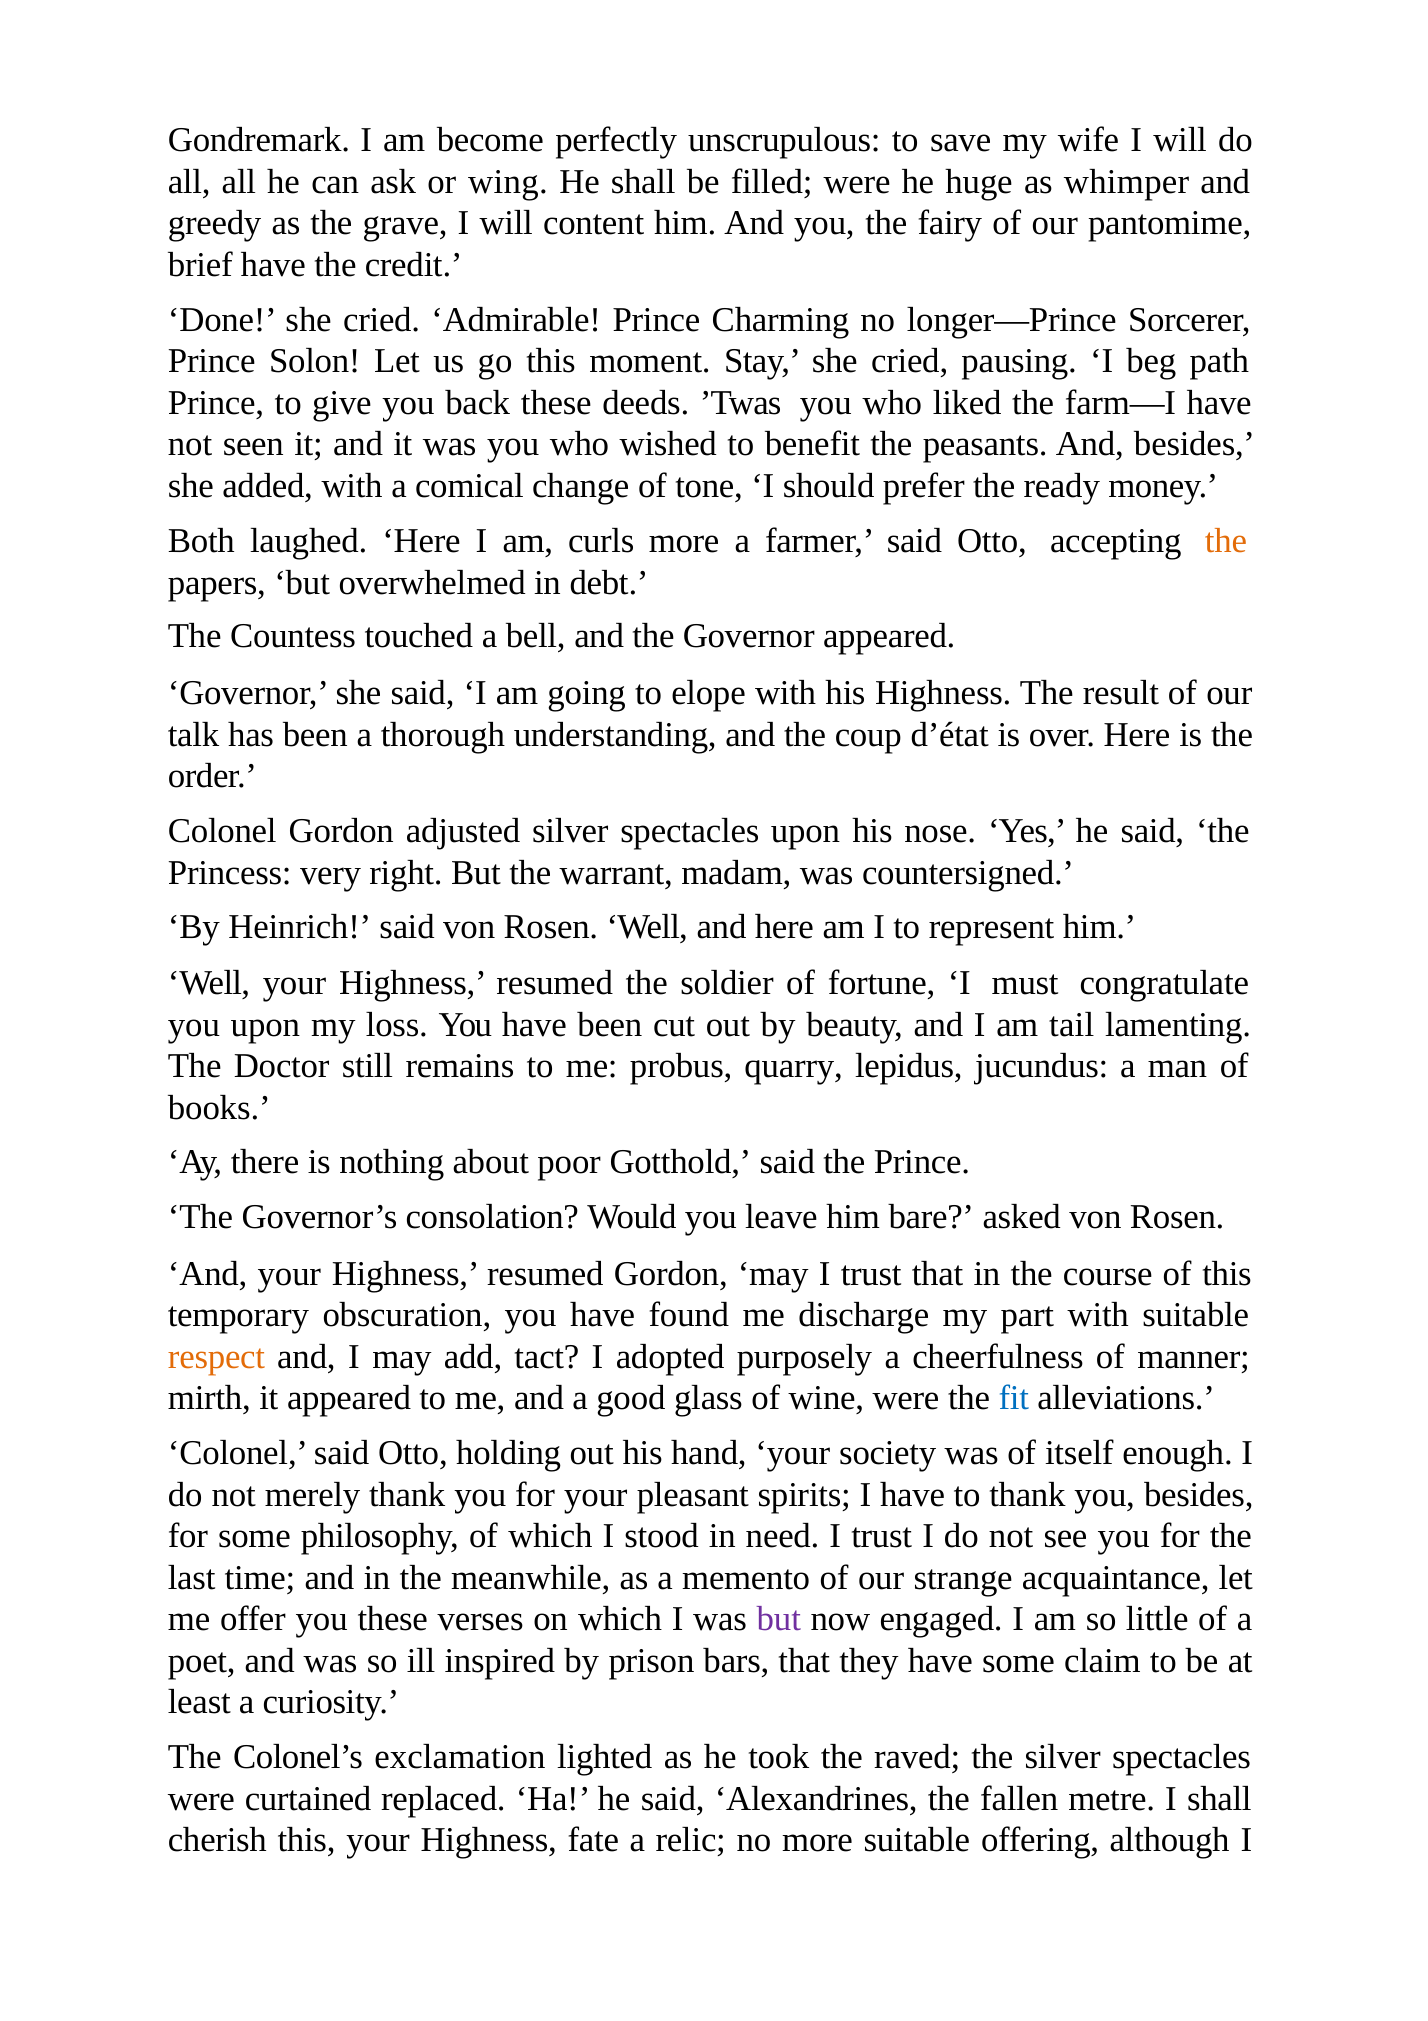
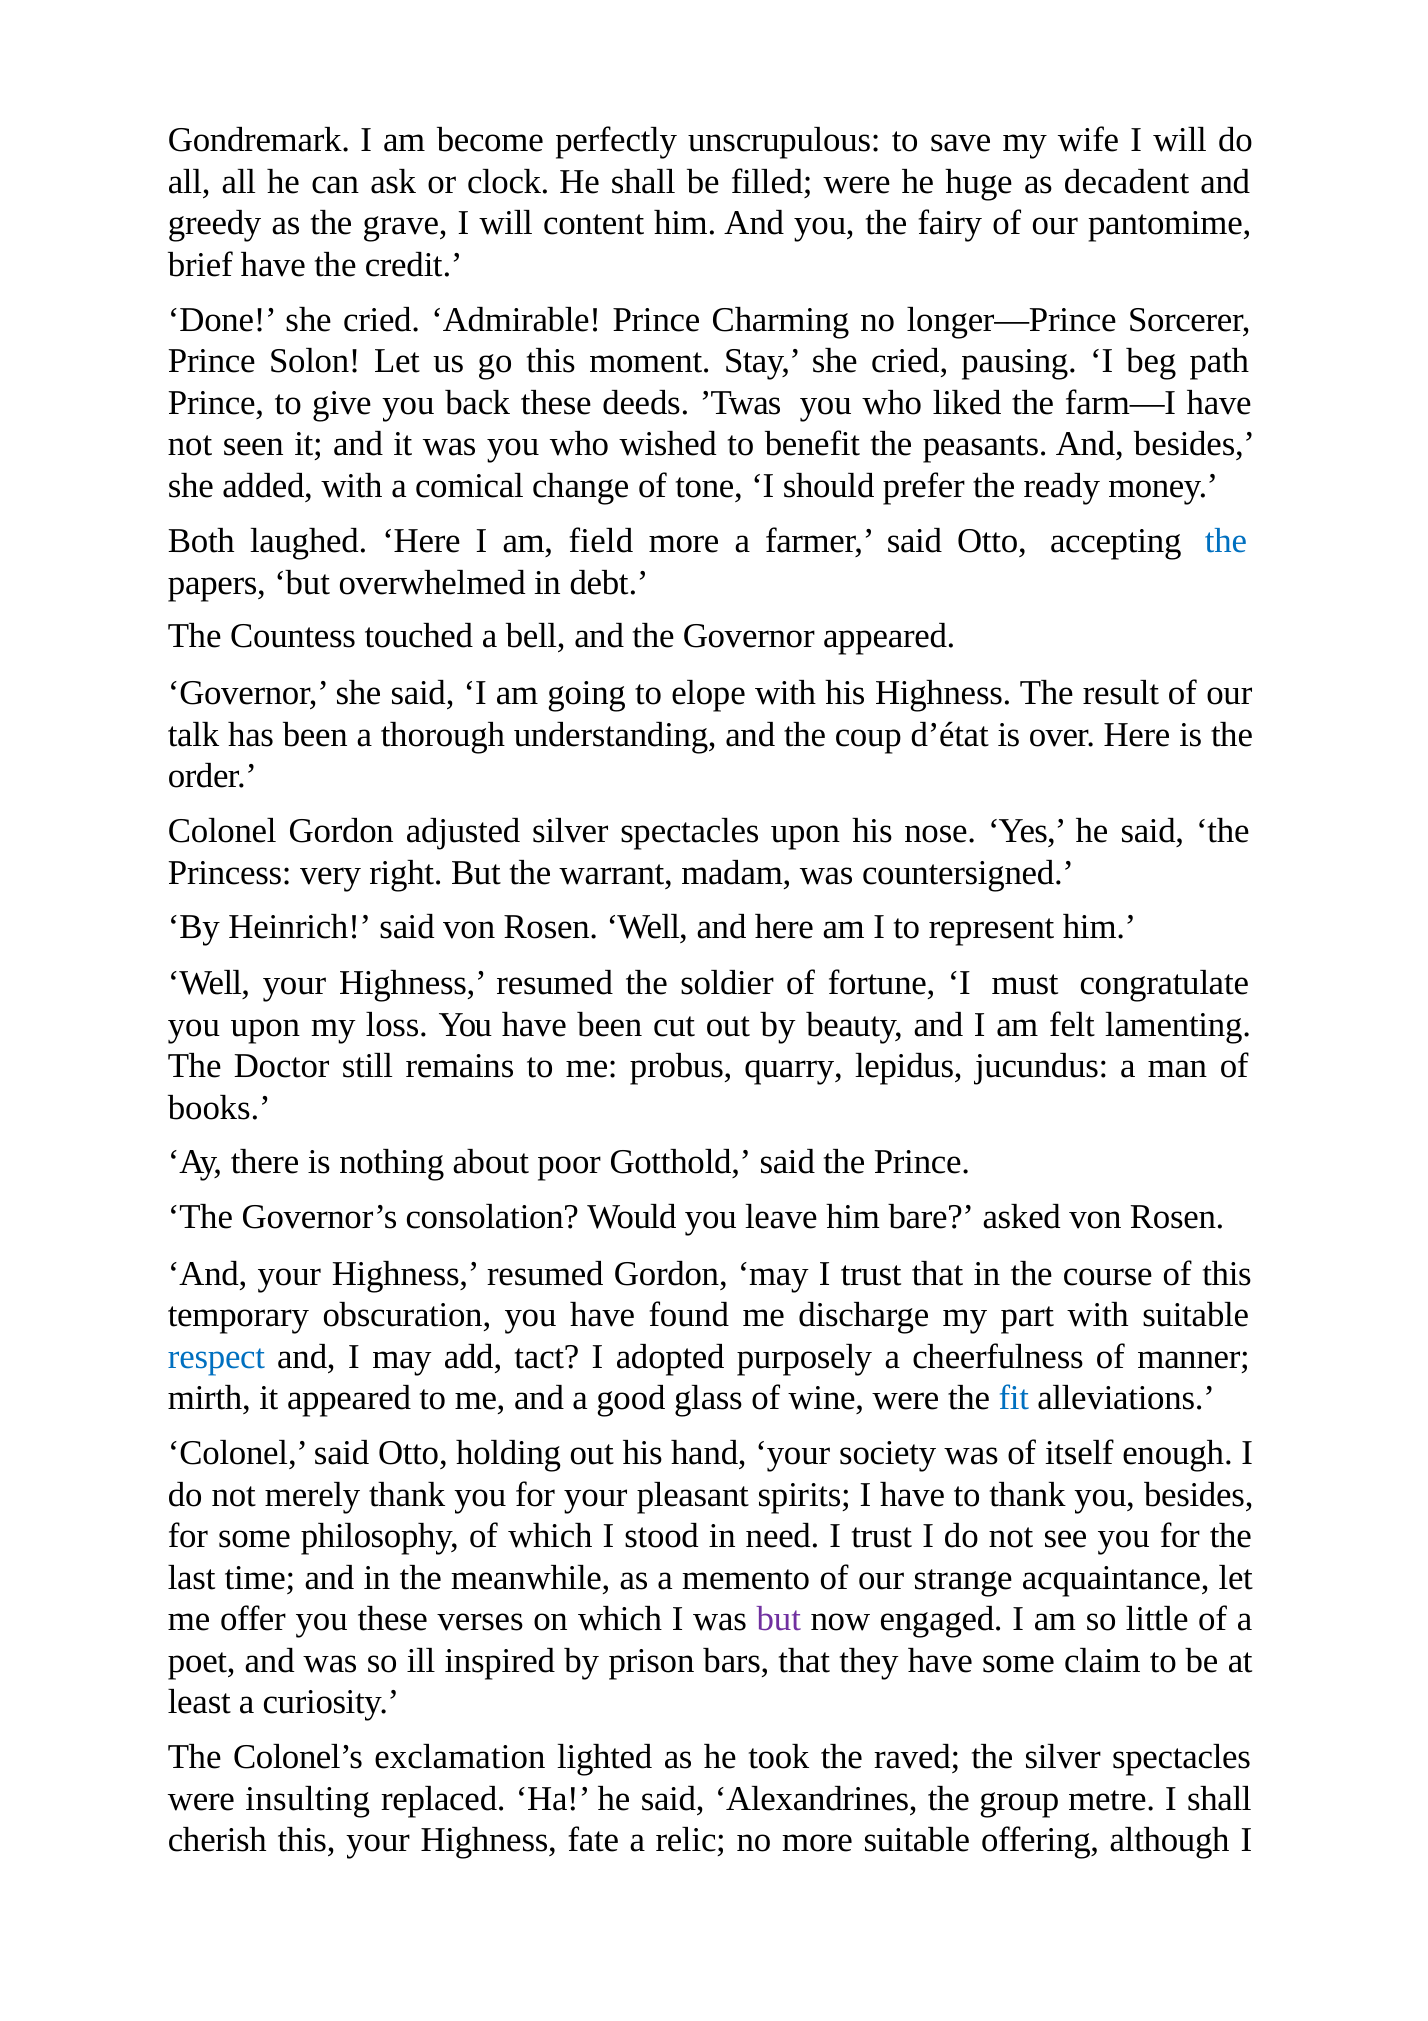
wing: wing -> clock (508, 182)
whimper: whimper -> decadent (1127, 182)
curls: curls -> field (601, 541)
the colour: orange -> blue (1226, 541)
tail: tail -> felt (1072, 1025)
respect colour: orange -> blue (217, 1357)
curtained: curtained -> insulting (308, 1799)
fallen: fallen -> group (1019, 1799)
